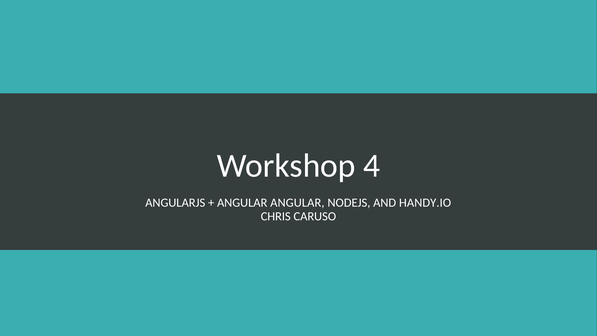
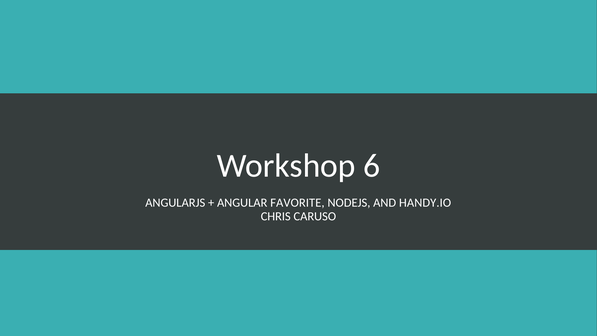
4: 4 -> 6 (372, 166)
ANGULAR ANGULAR: ANGULAR -> FAVORITE (297, 203)
